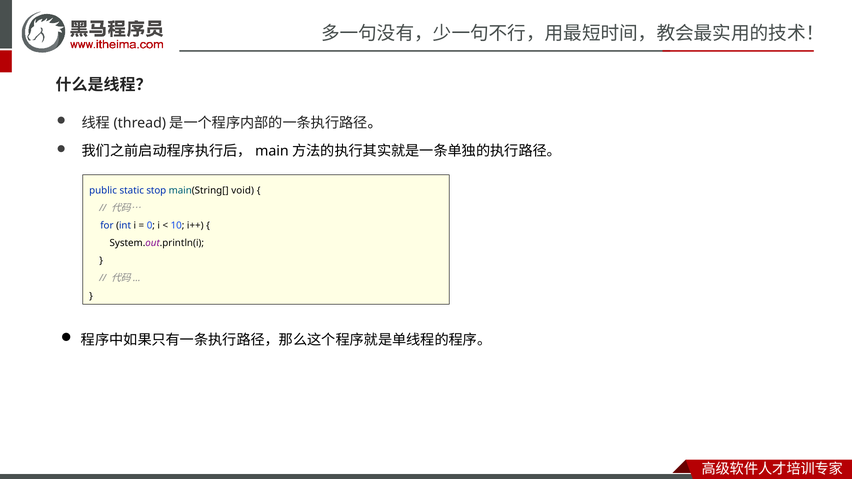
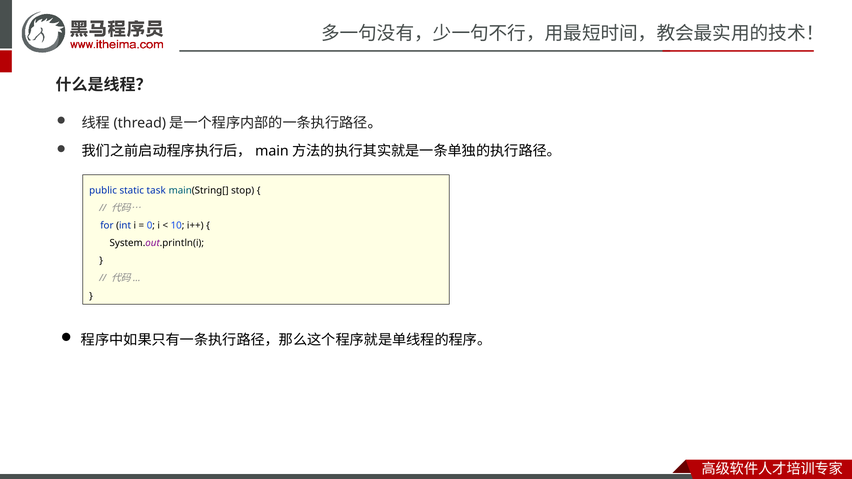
stop: stop -> task (156, 190)
void: void -> stop (243, 190)
